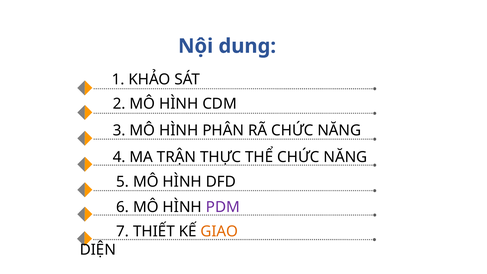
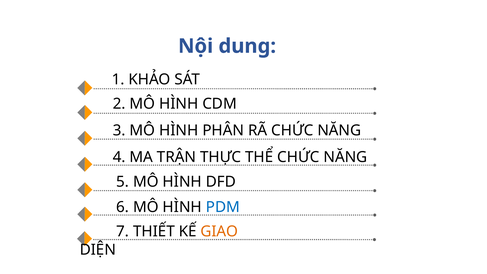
PDM colour: purple -> blue (223, 207)
